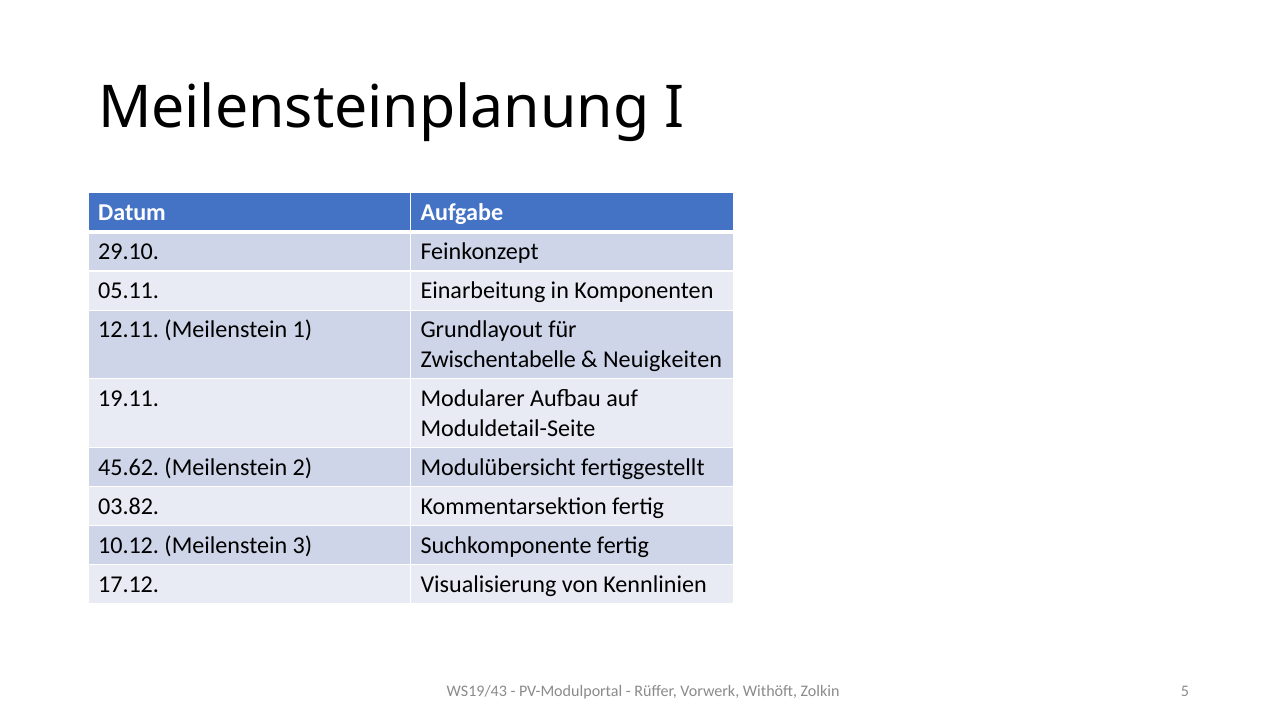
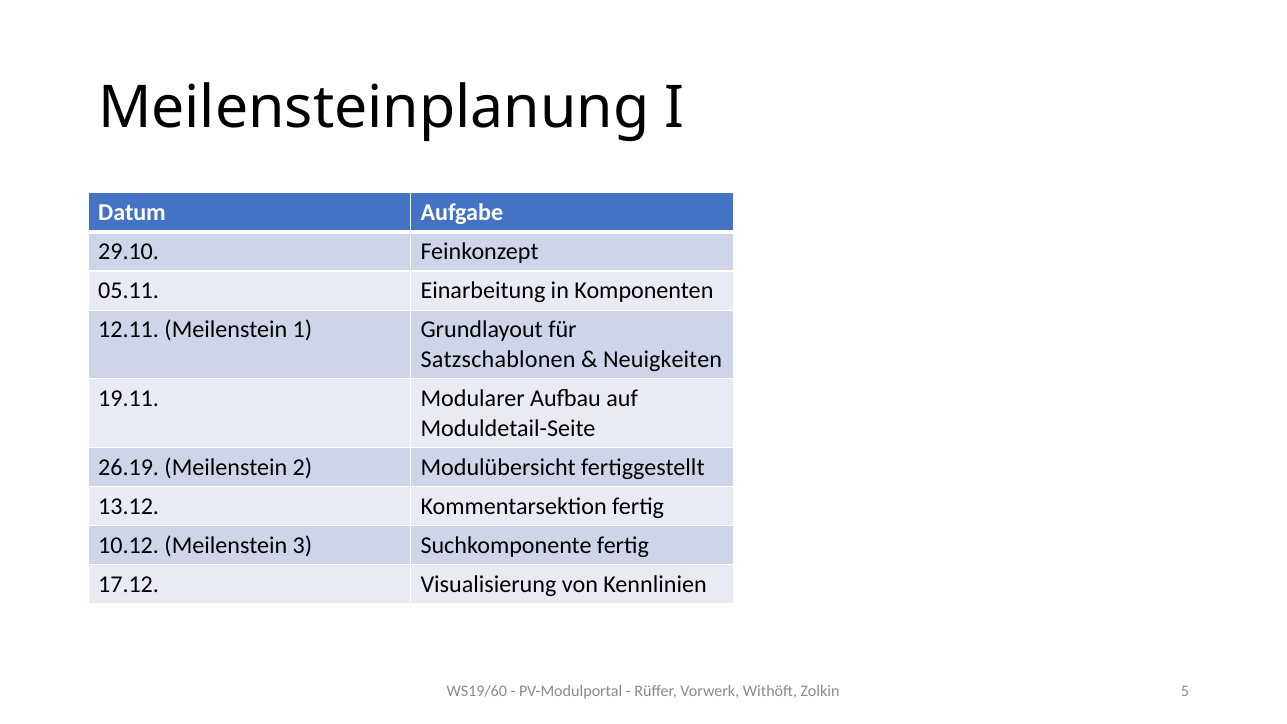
Zwischentabelle: Zwischentabelle -> Satzschablonen (498, 359)
45.62: 45.62 -> 26.19 (129, 467)
03.82: 03.82 -> 13.12 (129, 506)
WS19/43: WS19/43 -> WS19/60 (477, 691)
